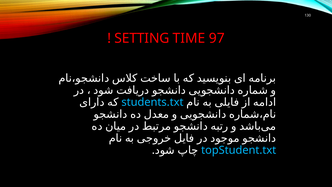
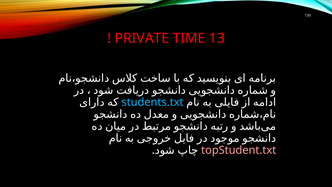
SETTING: SETTING -> PRIVATE (142, 38)
97: 97 -> 13 (217, 38)
topStudent.txt colour: light blue -> pink (239, 150)
